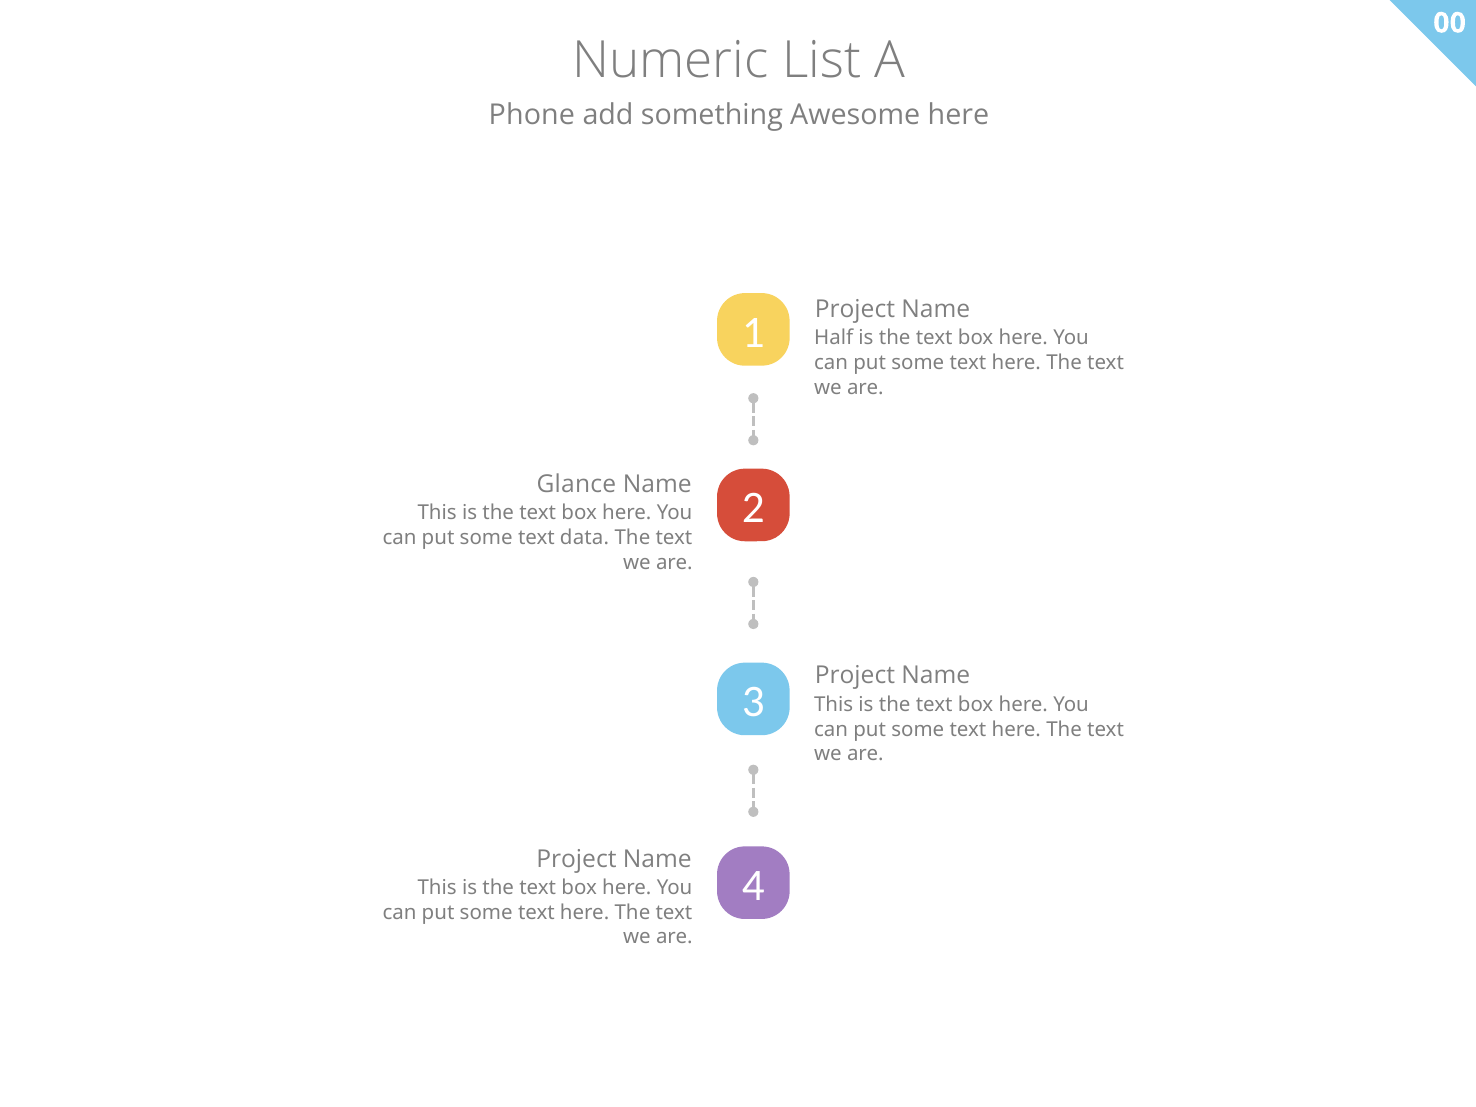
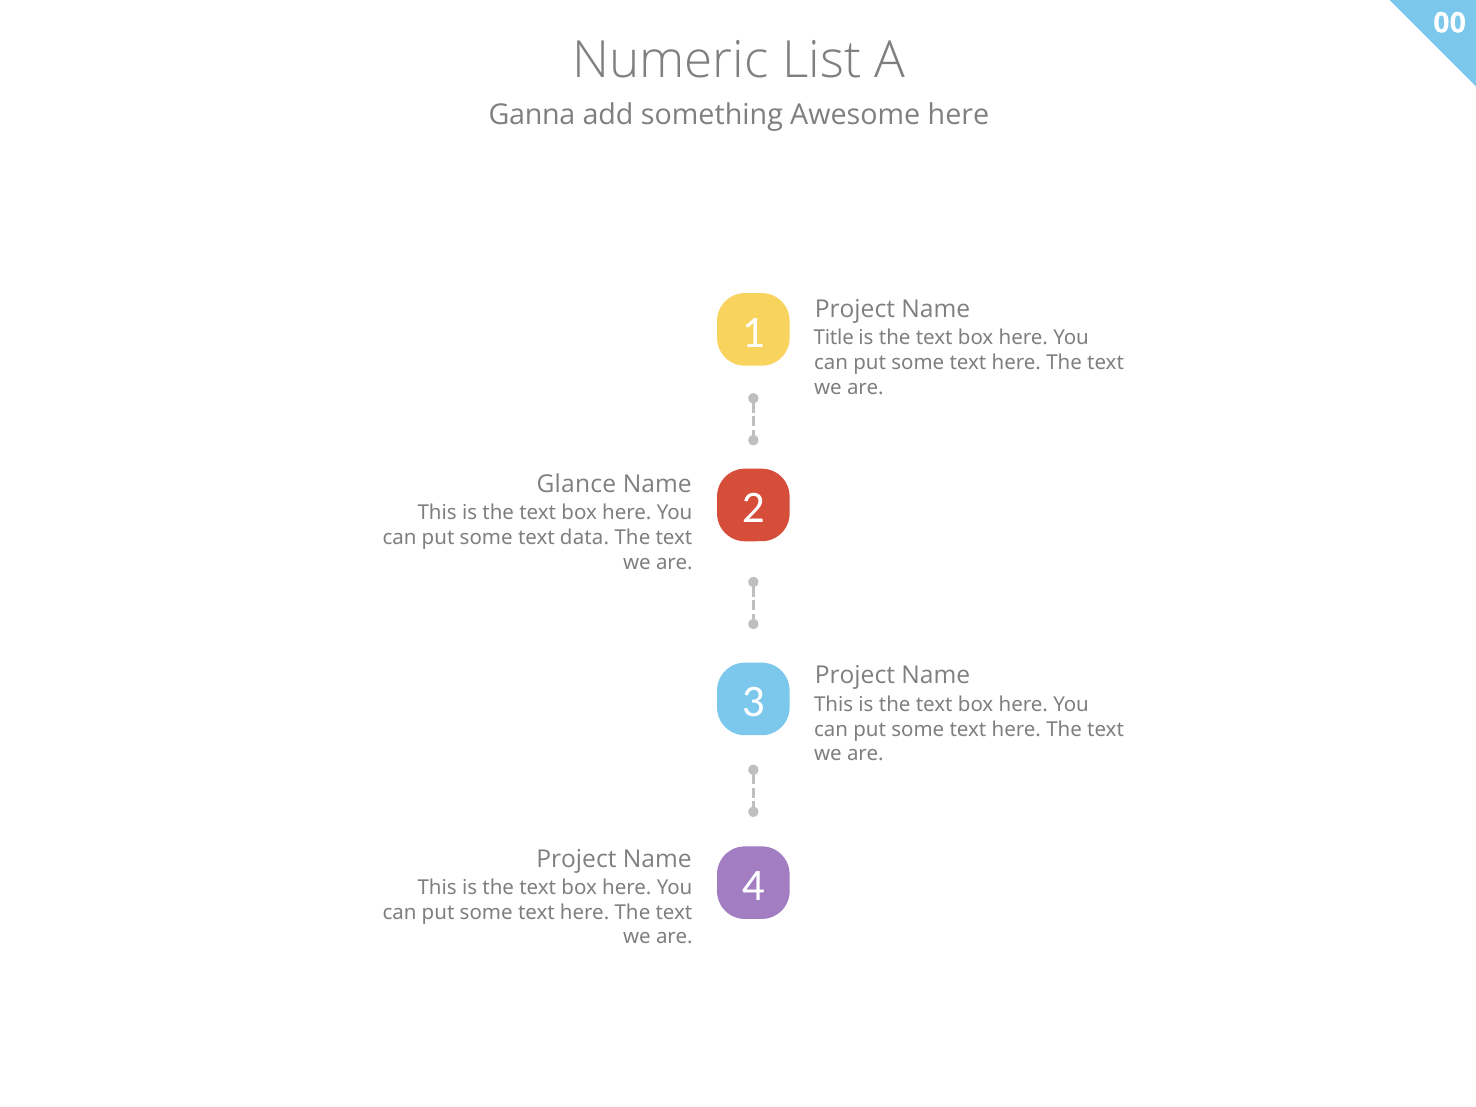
Phone: Phone -> Ganna (532, 115)
Half: Half -> Title (834, 338)
